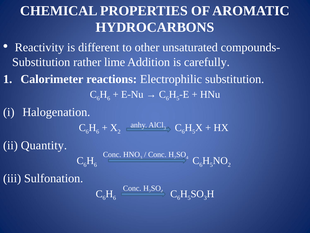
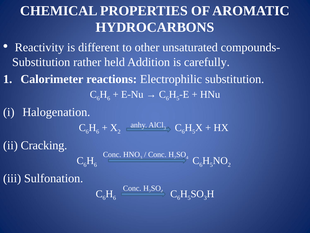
lime: lime -> held (115, 62)
Quantity: Quantity -> Cracking (44, 145)
